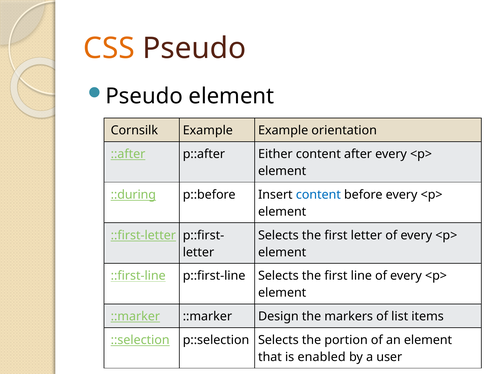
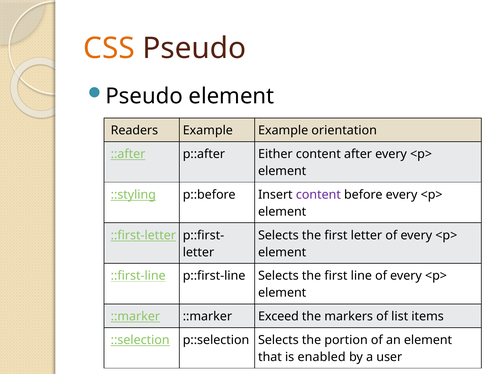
Cornsilk: Cornsilk -> Readers (134, 131)
::during: ::during -> ::styling (133, 195)
content colour: blue -> purple (318, 195)
Design: Design -> Exceed (278, 317)
